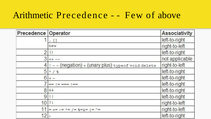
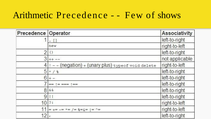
above: above -> shows (169, 15)
